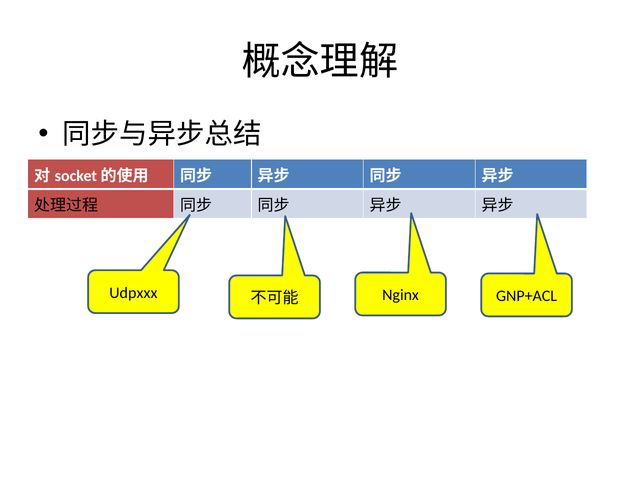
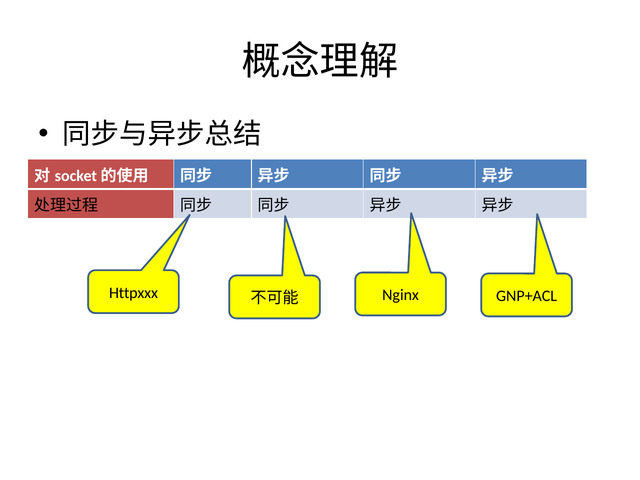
Udpxxx: Udpxxx -> Httpxxx (134, 293)
